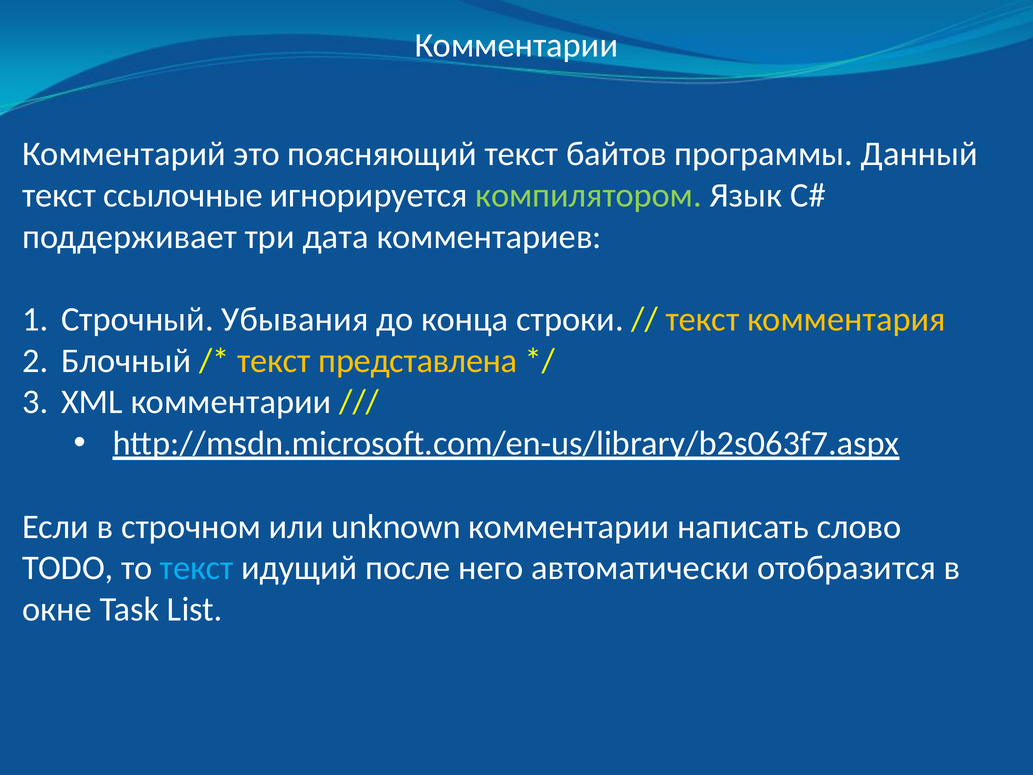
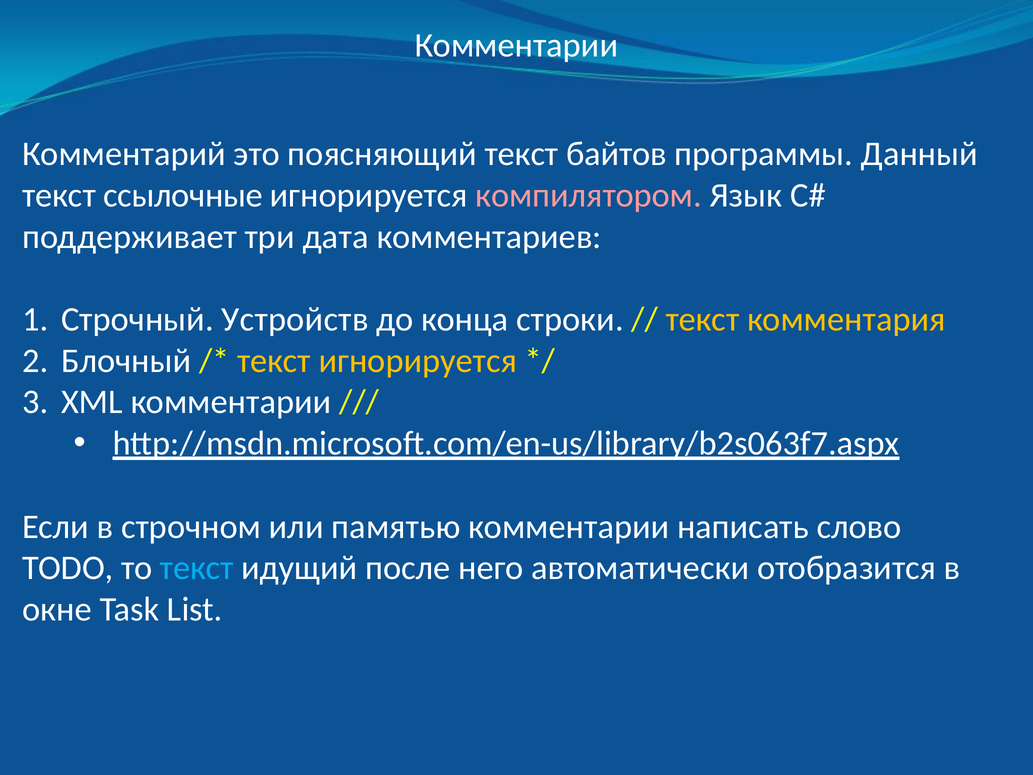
компилятором colour: light green -> pink (589, 195)
Убывания: Убывания -> Устройств (295, 319)
текст представлена: представлена -> игнорируется (418, 361)
unknown: unknown -> памятью (396, 527)
